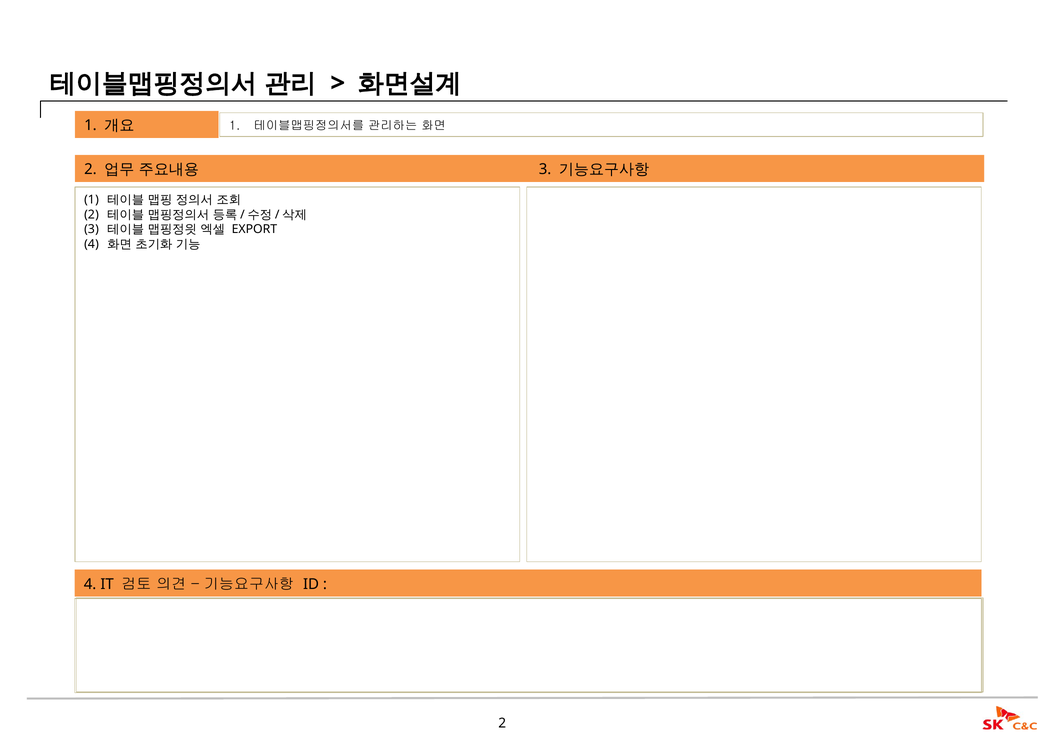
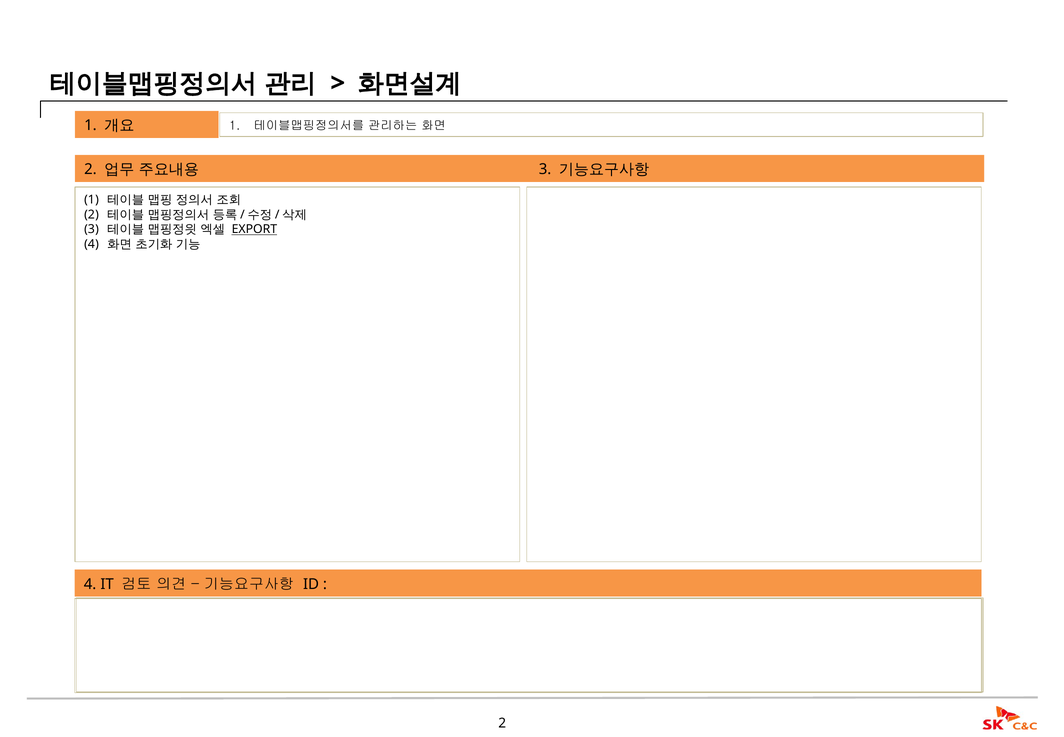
EXPORT underline: none -> present (254, 229)
